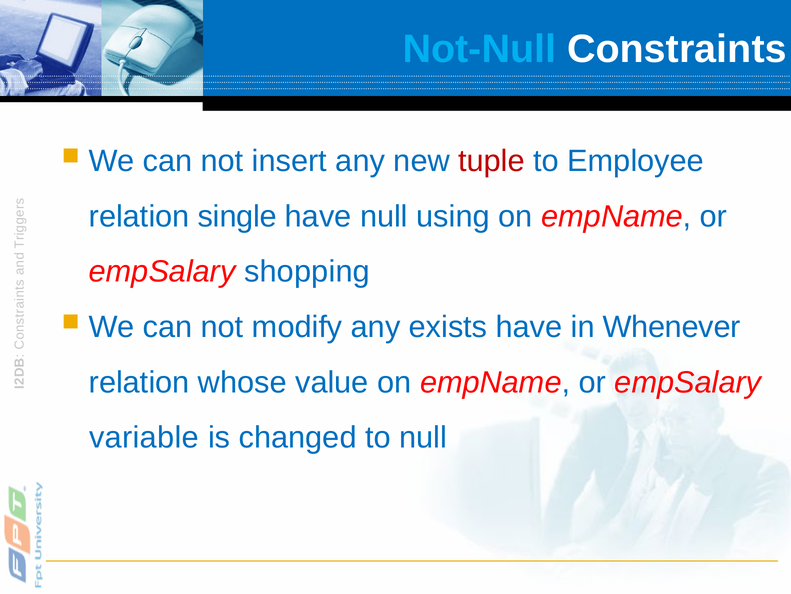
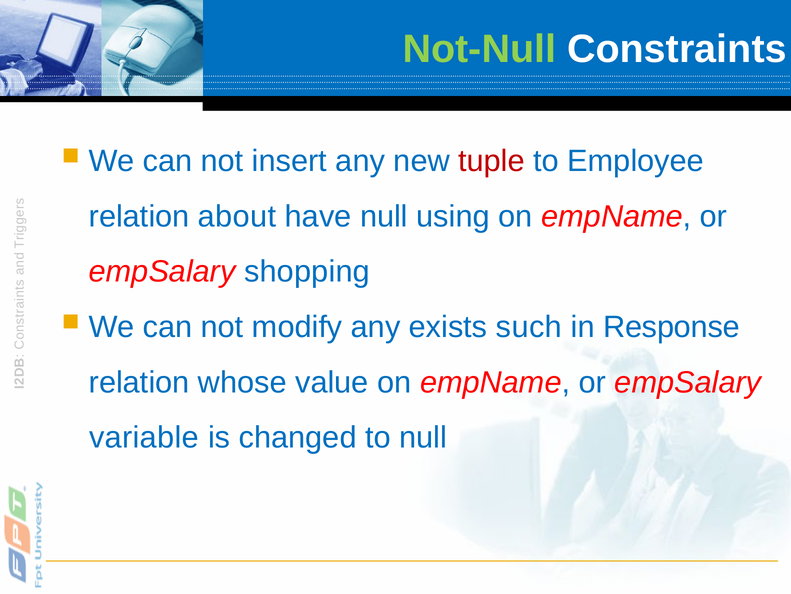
Not-Null colour: light blue -> light green (479, 49)
single: single -> about (237, 216)
exists have: have -> such (529, 327)
Whenever: Whenever -> Response (672, 327)
